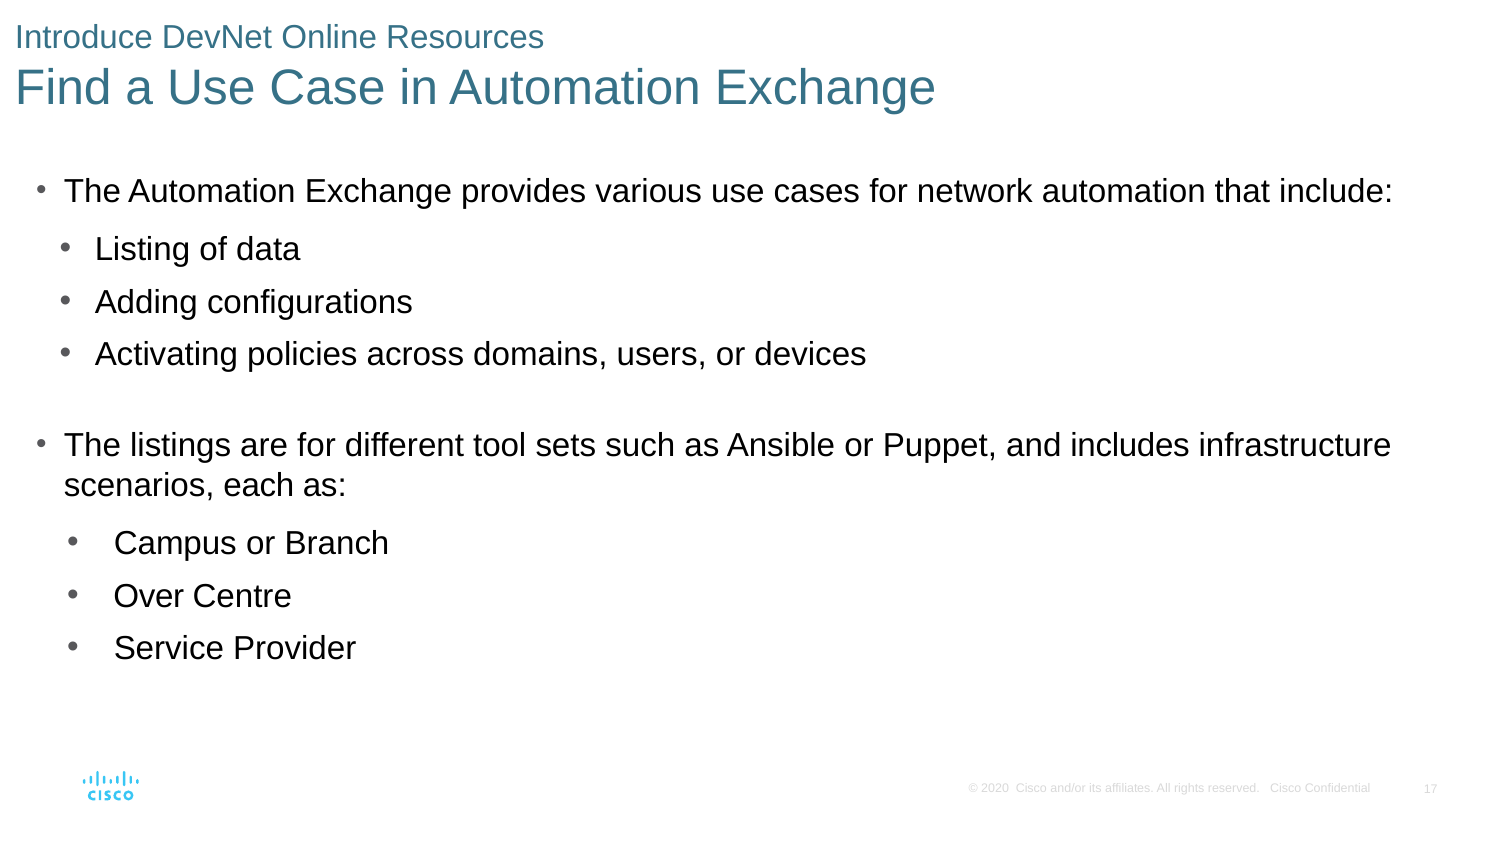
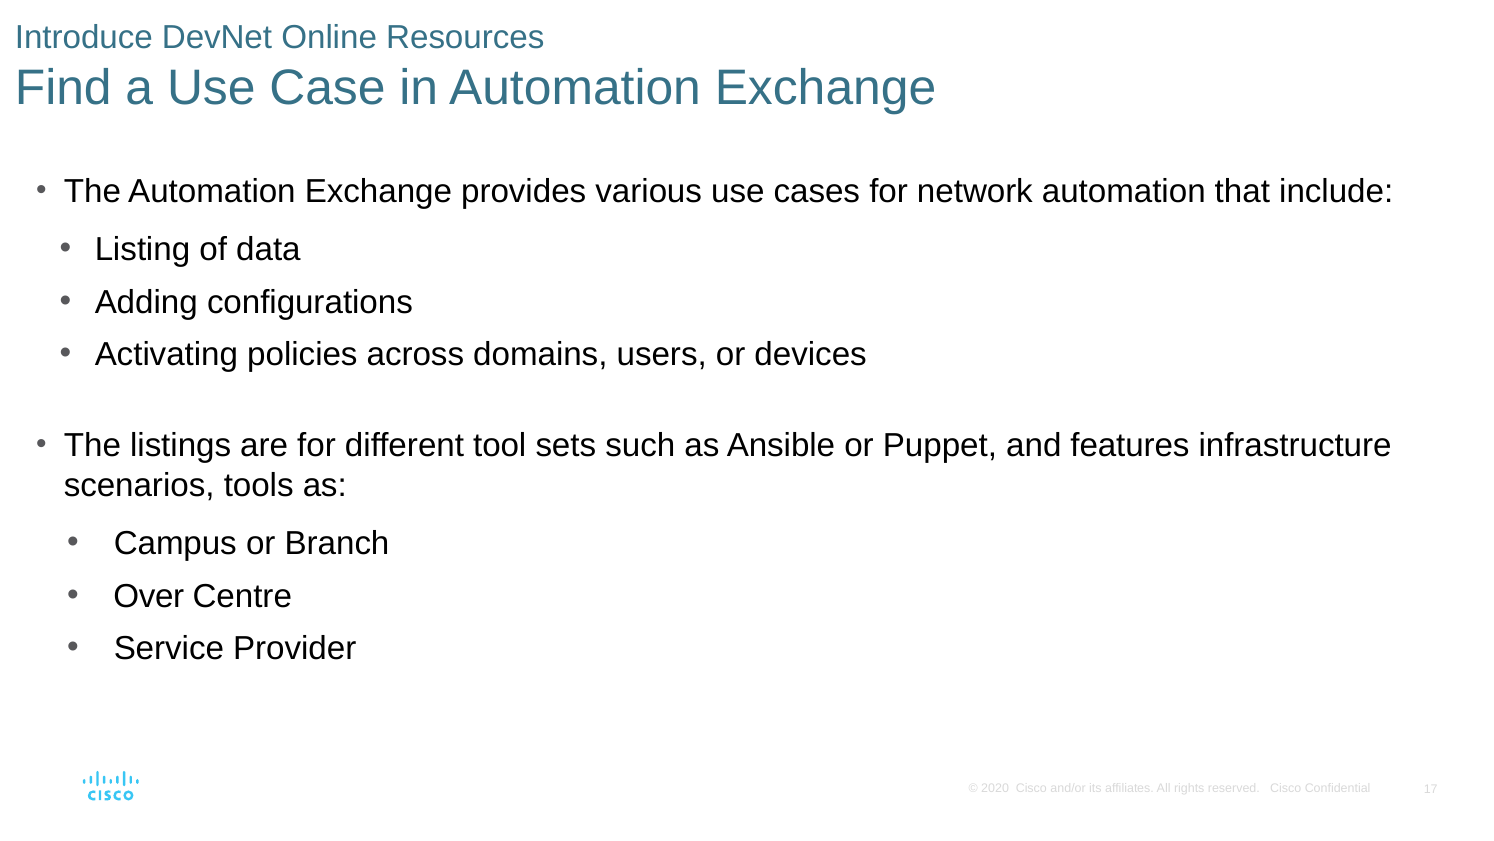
includes: includes -> features (1130, 445)
each: each -> tools (259, 485)
